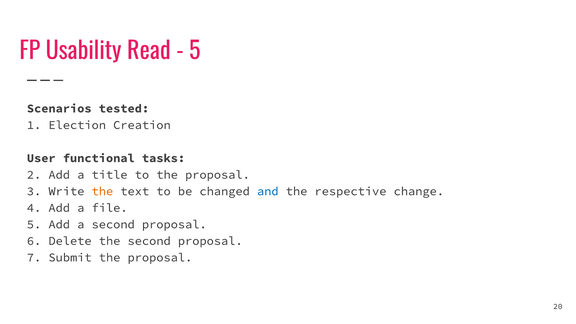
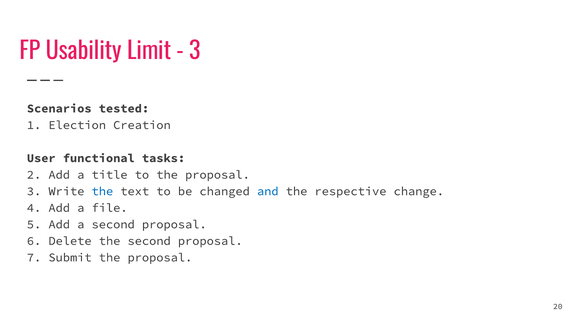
Read: Read -> Limit (149, 51)
5: 5 -> 3 (195, 51)
the colour: orange -> blue (102, 191)
